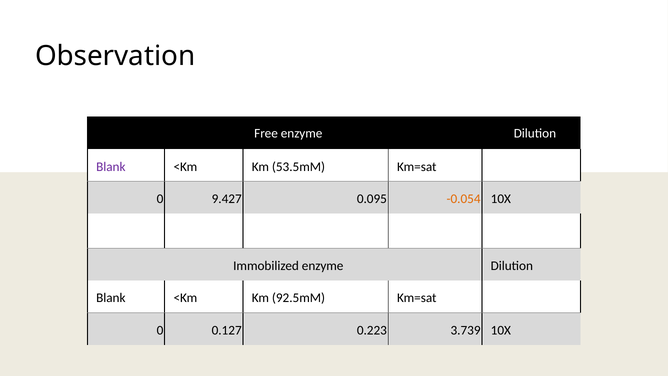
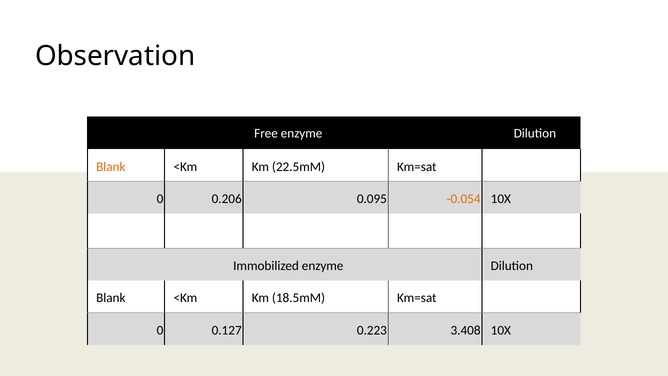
Blank colour: purple -> orange (111, 167)
53.5mM: 53.5mM -> 22.5mM (299, 167)
9.427: 9.427 -> 0.206 (227, 199)
92.5mM: 92.5mM -> 18.5mM (299, 298)
3.739: 3.739 -> 3.408 (466, 330)
